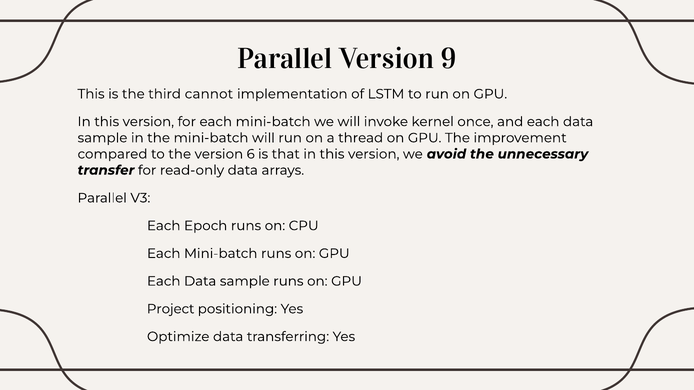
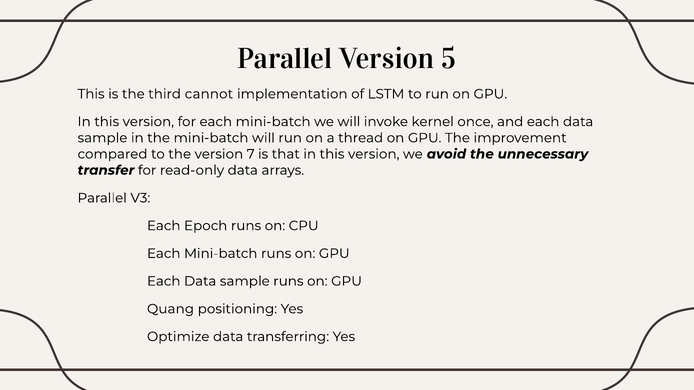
9: 9 -> 5 (448, 59)
6: 6 -> 7 (251, 154)
Project: Project -> Quang (171, 309)
